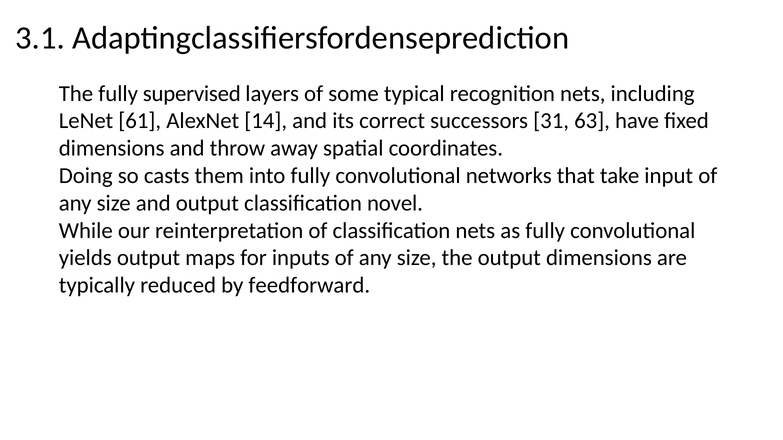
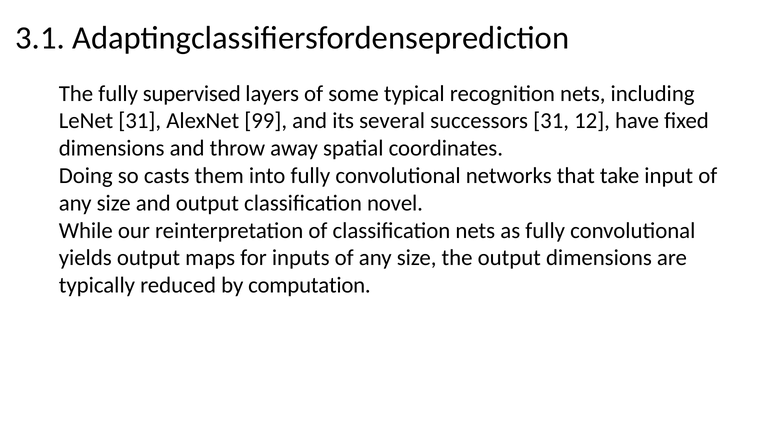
LeNet 61: 61 -> 31 (140, 121)
14: 14 -> 99 (266, 121)
correct: correct -> several (392, 121)
63: 63 -> 12 (592, 121)
feedforward: feedforward -> computation (309, 286)
